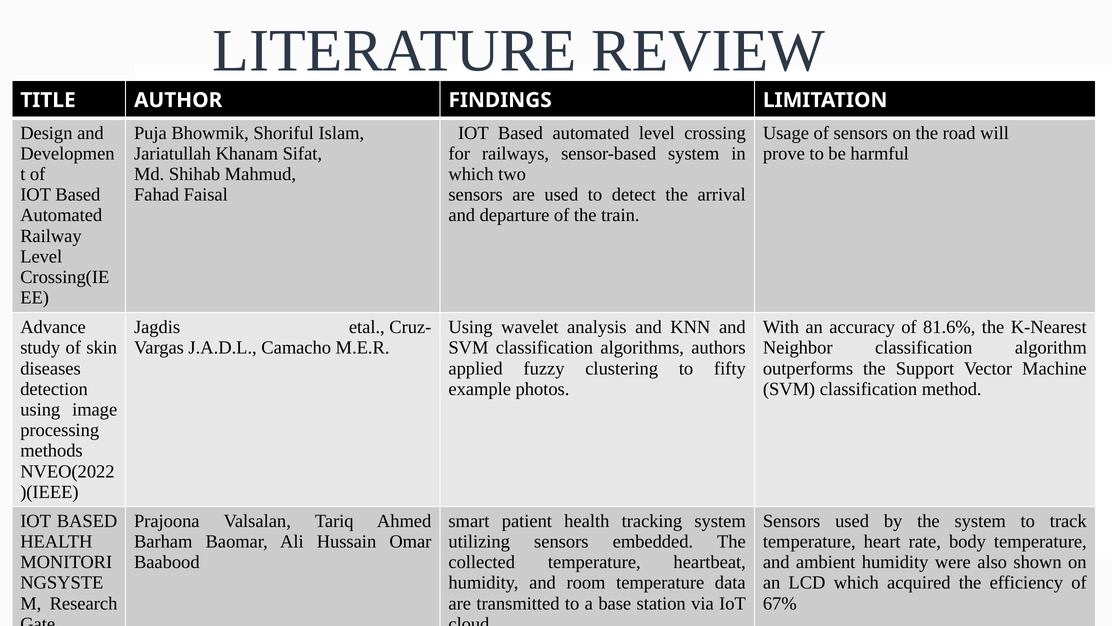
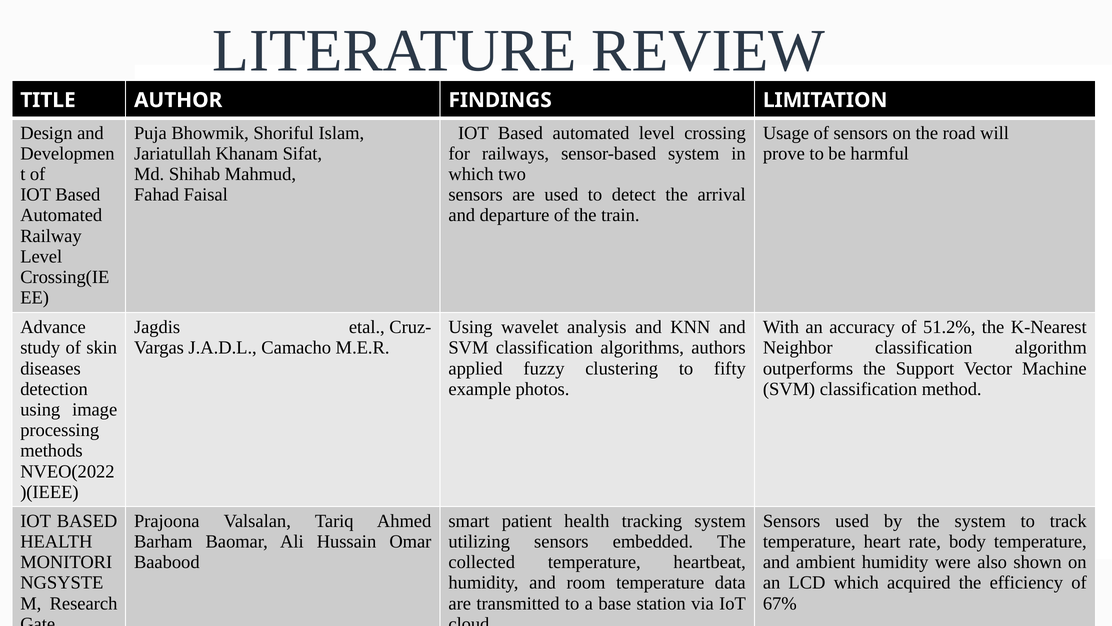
81.6%: 81.6% -> 51.2% (949, 327)
